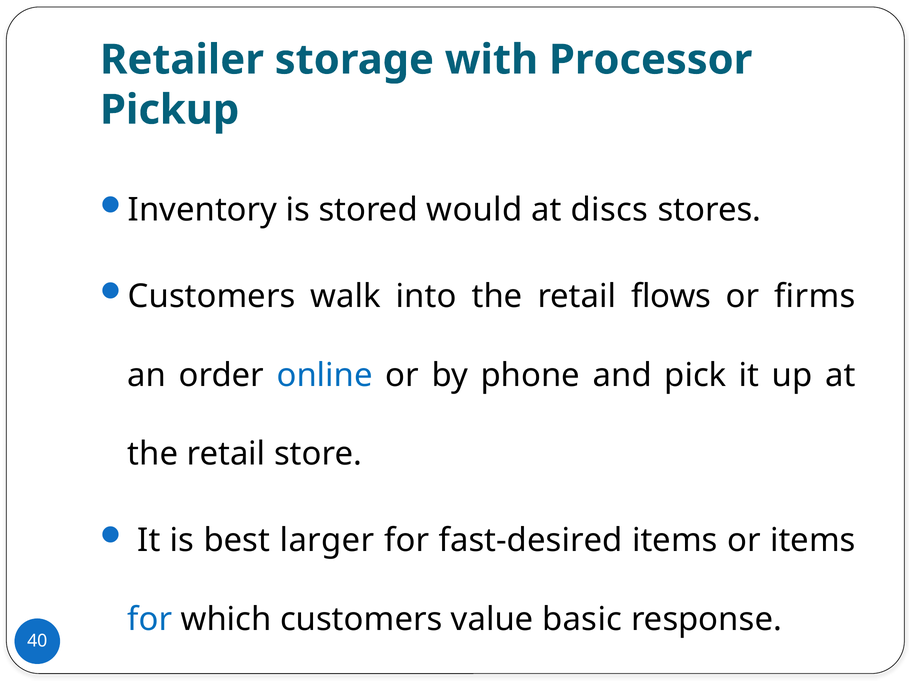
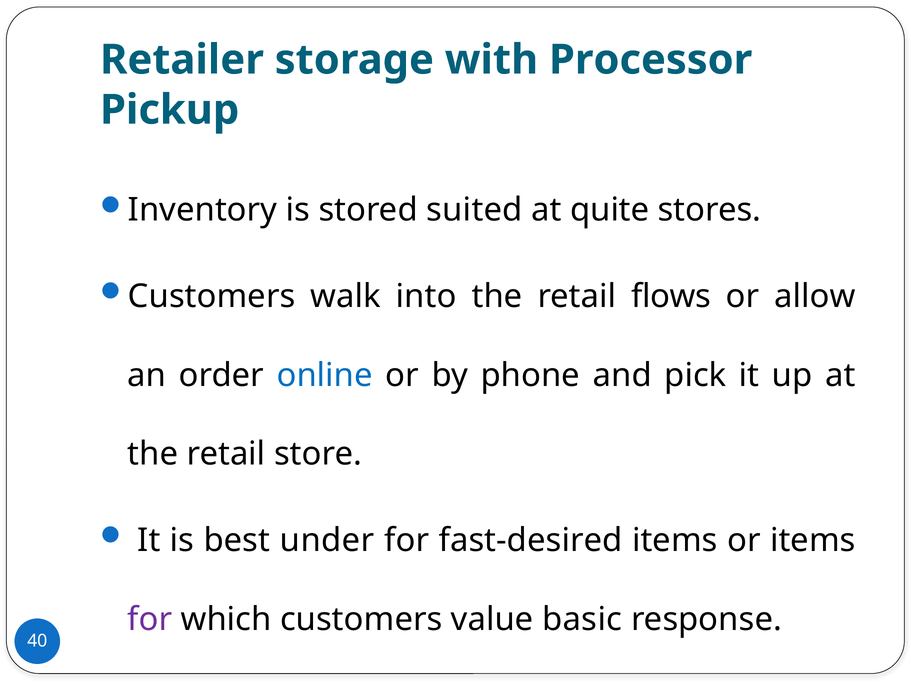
would: would -> suited (475, 210)
discs: discs -> quite (610, 210)
firms: firms -> allow (815, 296)
larger: larger -> under (327, 541)
for colour: blue -> purple (150, 619)
